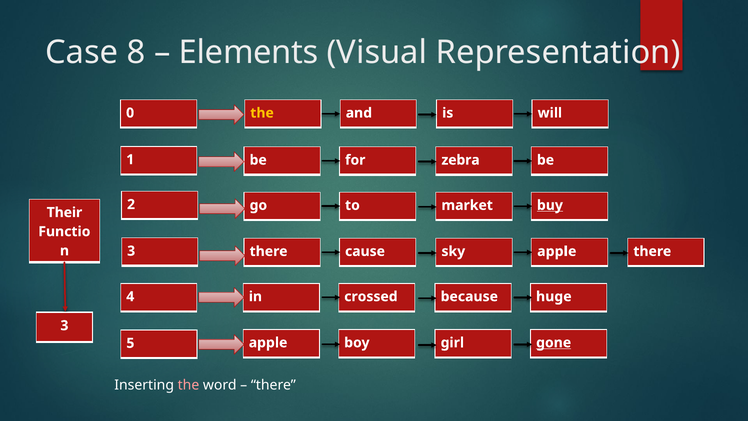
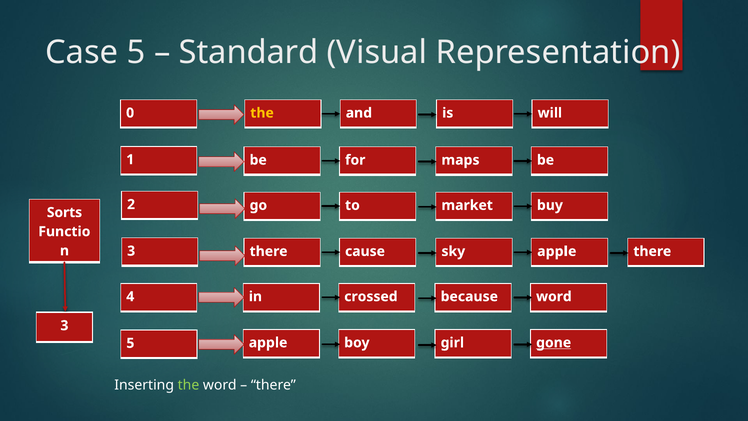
Case 8: 8 -> 5 (136, 53)
Elements: Elements -> Standard (249, 53)
zebra: zebra -> maps (460, 160)
buy underline: present -> none (550, 205)
Their: Their -> Sorts (64, 212)
because huge: huge -> word (554, 296)
the colour: pink -> light green (188, 385)
